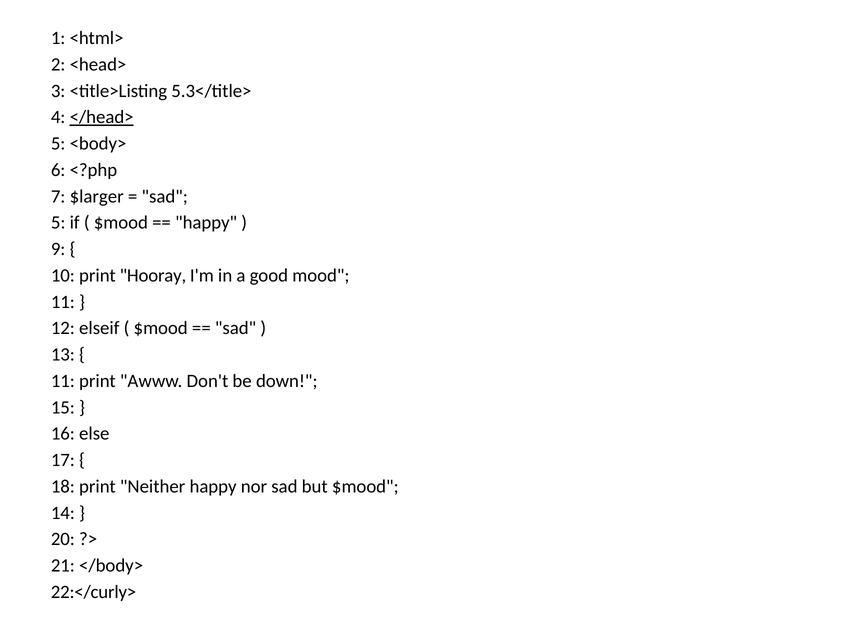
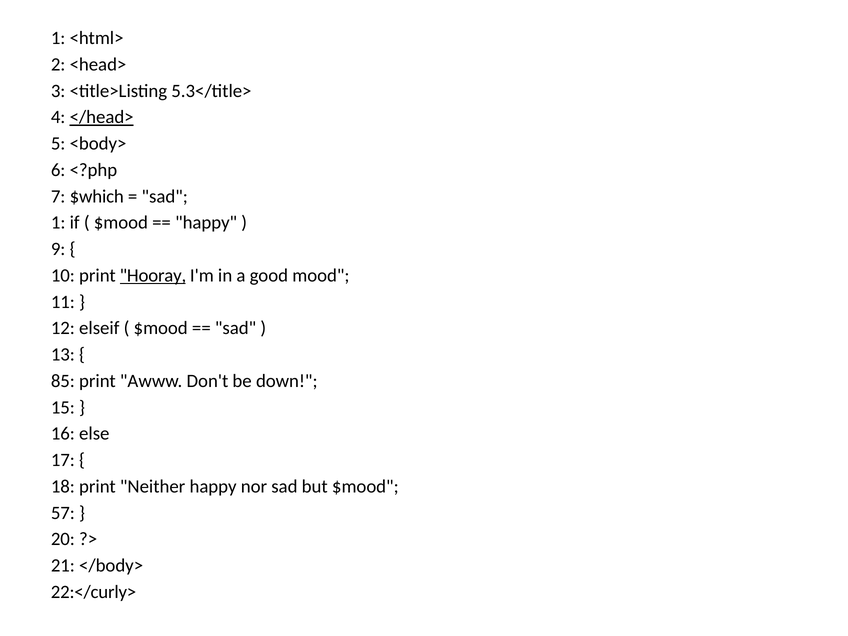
$larger: $larger -> $which (97, 196)
5: 5 -> 1 (58, 223)
Hooray underline: none -> present (153, 275)
11: 11 -> 85 (63, 381)
14: 14 -> 57 (63, 513)
